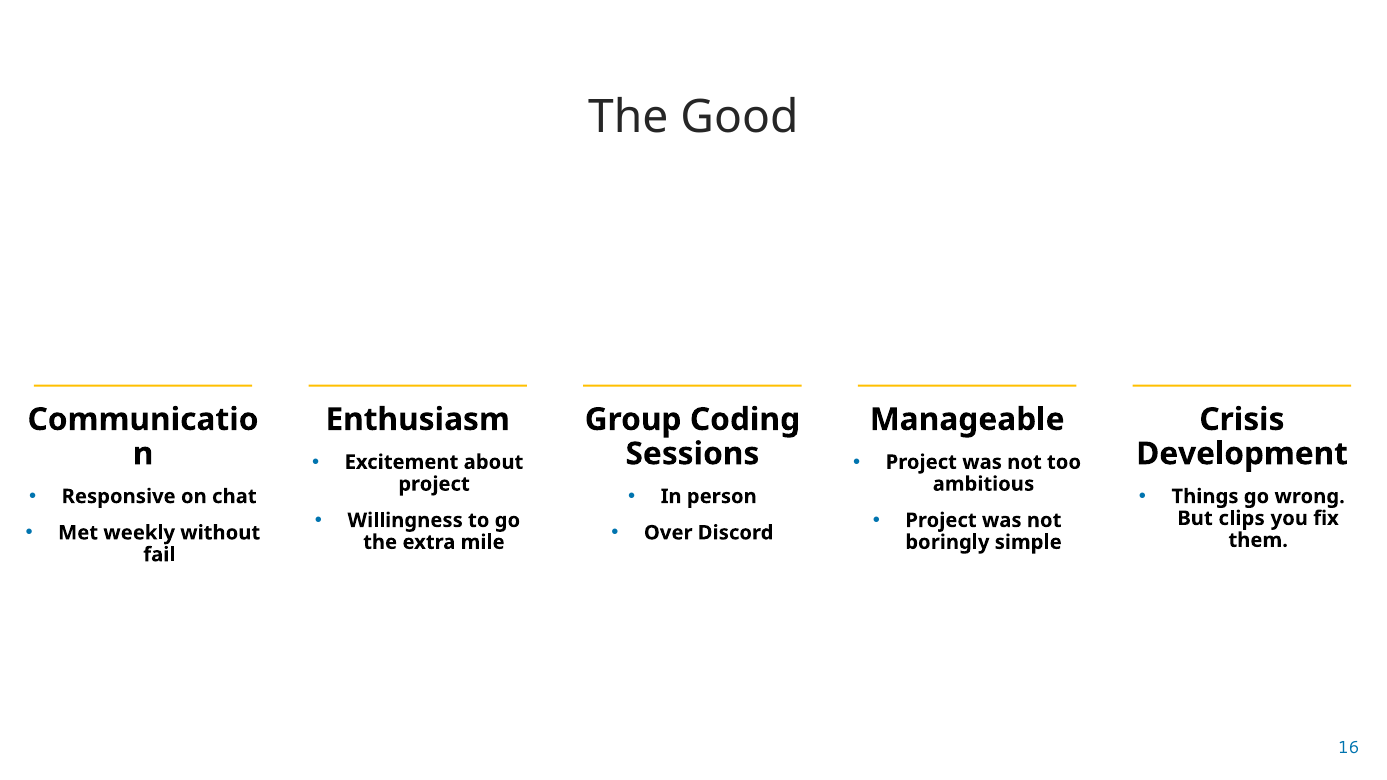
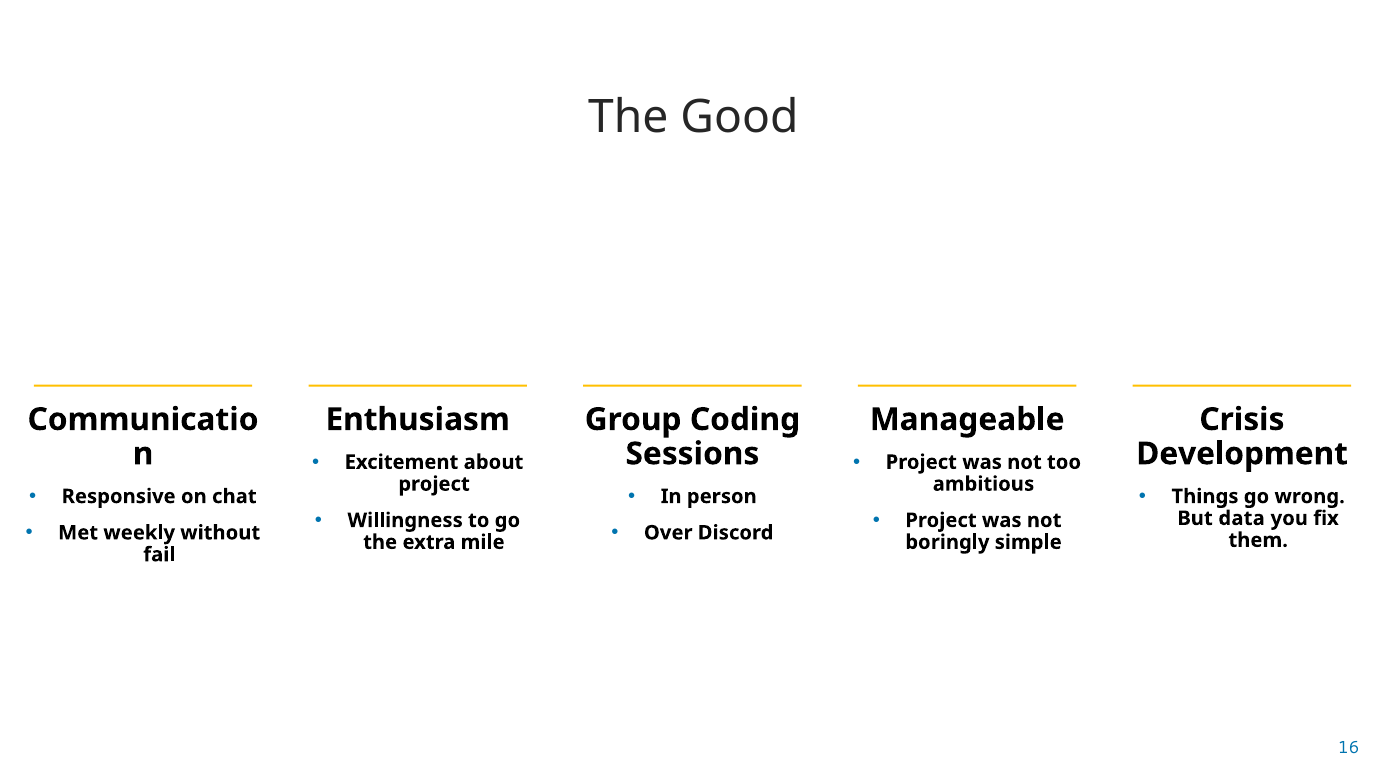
clips: clips -> data (1242, 518)
